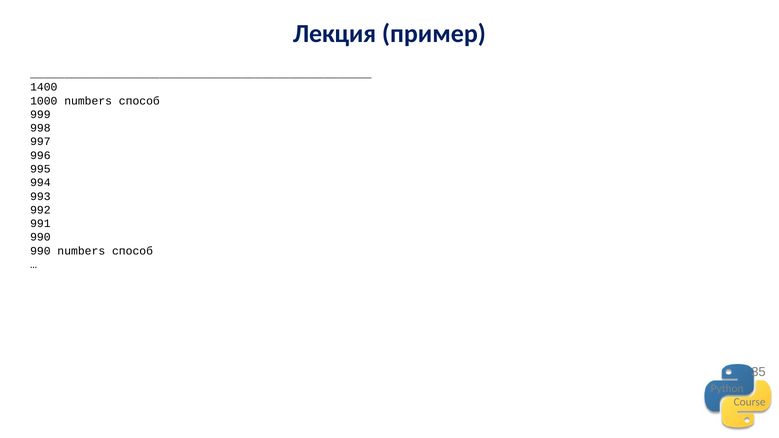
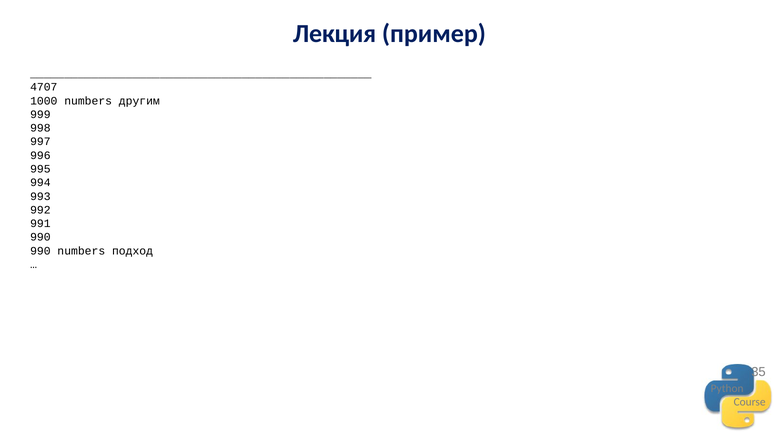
1400: 1400 -> 4707 (44, 87)
1000 numbers способ: способ -> другим (139, 101)
990 numbers способ: способ -> подход (133, 251)
